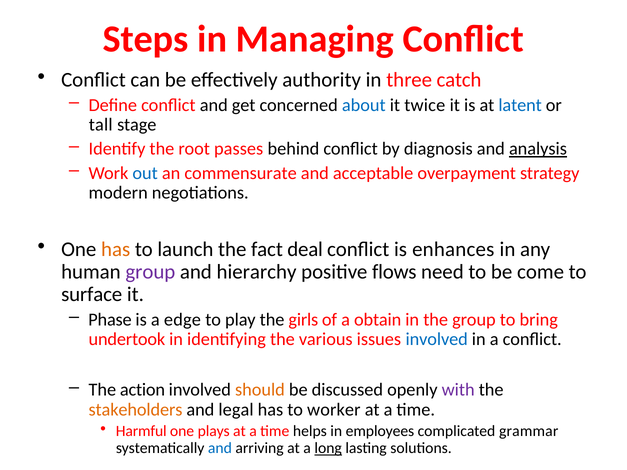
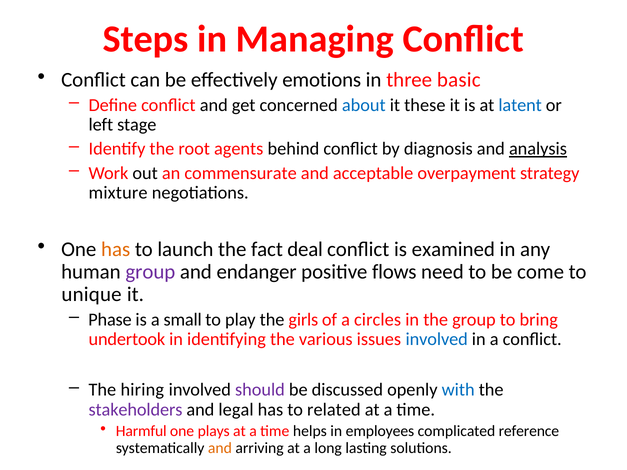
authority: authority -> emotions (322, 80)
catch: catch -> basic (459, 80)
twice: twice -> these (425, 105)
tall: tall -> left (101, 125)
passes: passes -> agents (239, 149)
out colour: blue -> black (145, 173)
modern: modern -> mixture (118, 193)
enhances: enhances -> examined (453, 249)
hierarchy: hierarchy -> endanger (257, 272)
surface: surface -> unique (92, 295)
edge: edge -> small (183, 320)
obtain: obtain -> circles (378, 320)
action: action -> hiring (142, 390)
should colour: orange -> purple (260, 390)
with colour: purple -> blue (458, 390)
stakeholders colour: orange -> purple (135, 410)
worker: worker -> related (334, 410)
grammar: grammar -> reference (529, 431)
and colour: blue -> orange (220, 448)
long underline: present -> none (328, 448)
